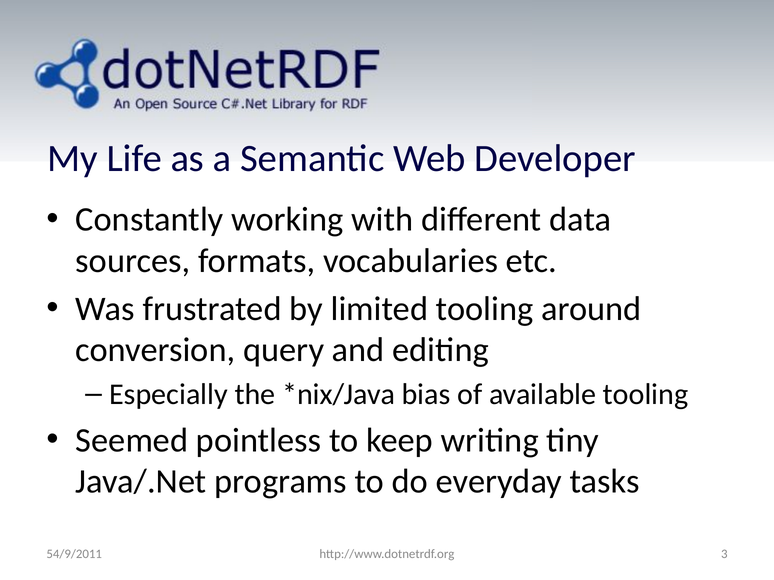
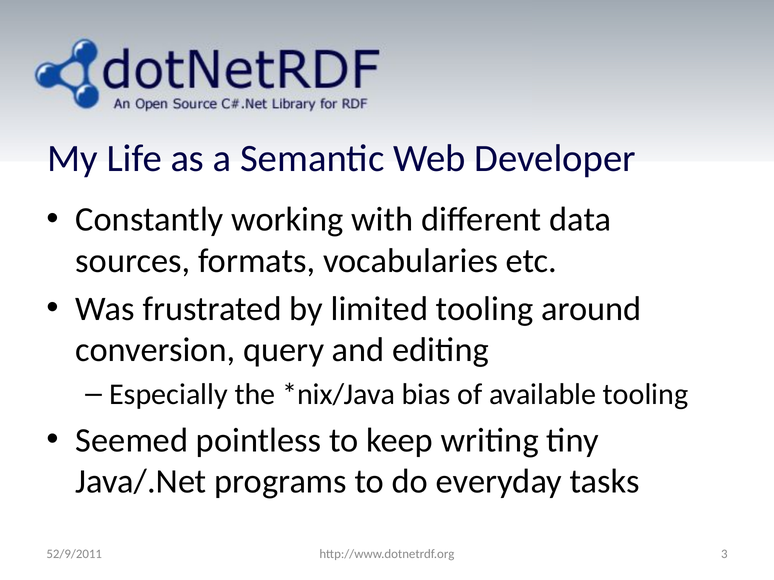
54/9/2011: 54/9/2011 -> 52/9/2011 (74, 554)
